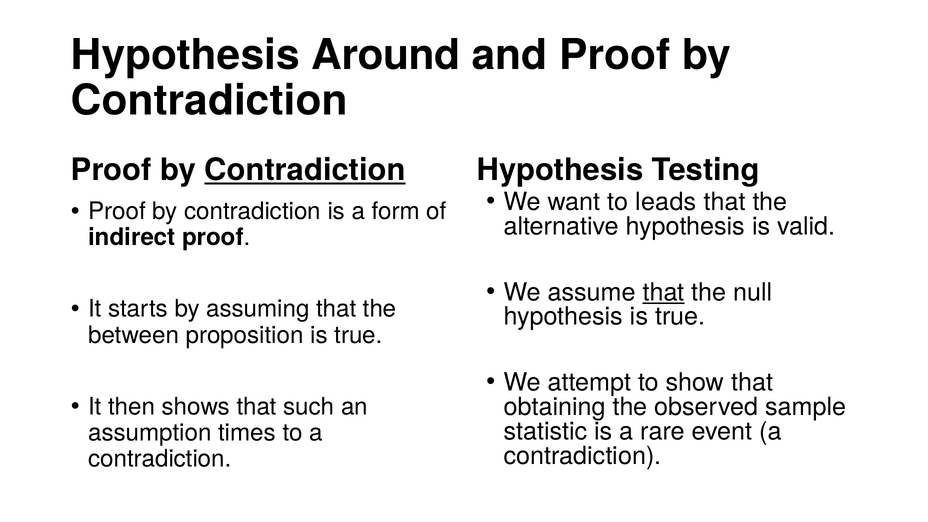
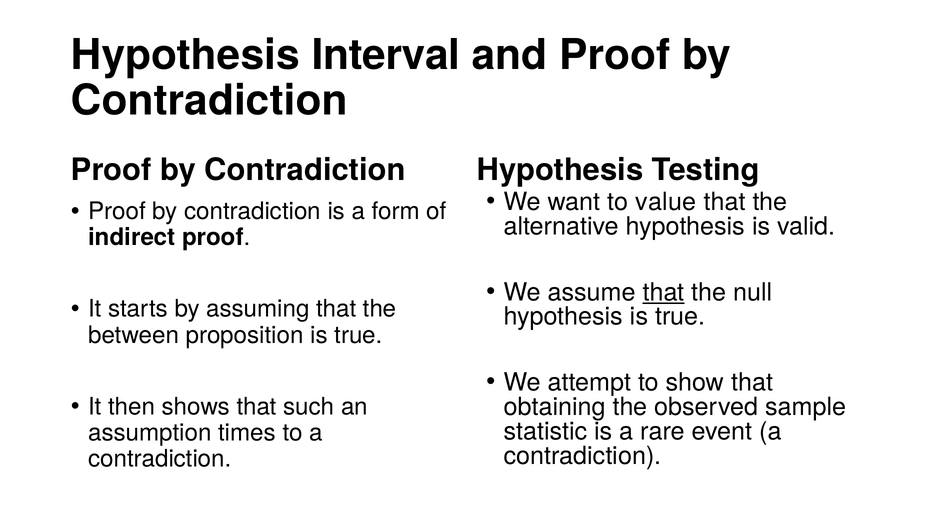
Around: Around -> Interval (386, 55)
Contradiction underline: present -> none (305, 170)
leads: leads -> value (666, 202)
